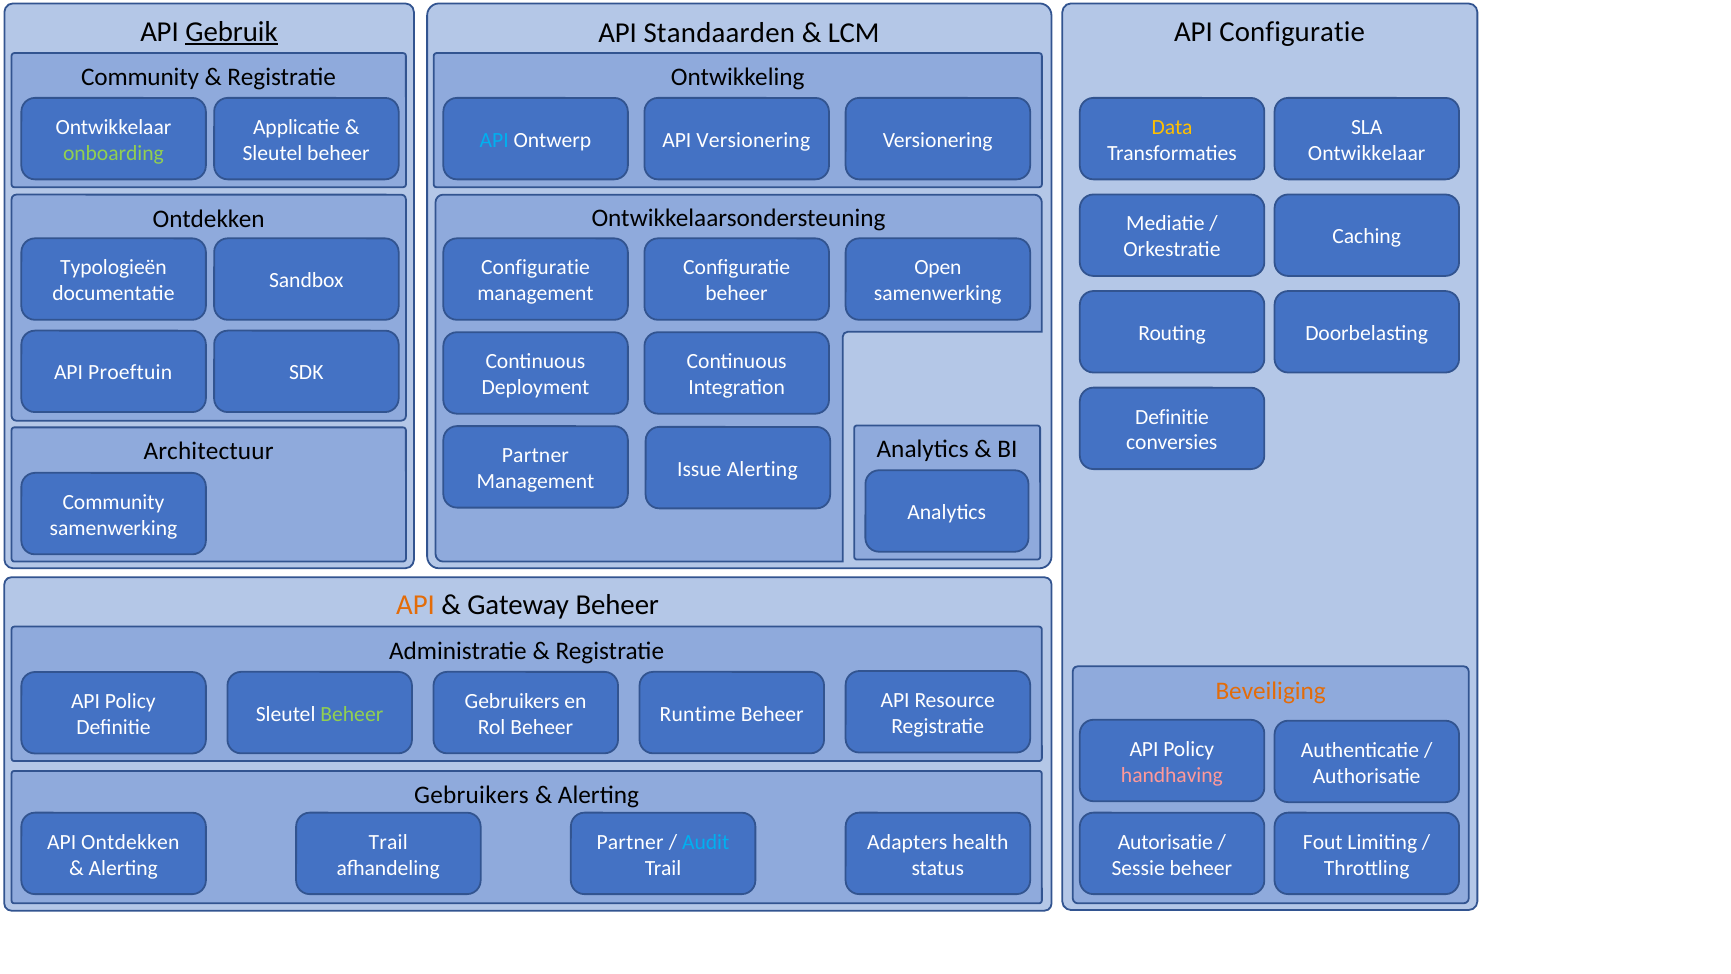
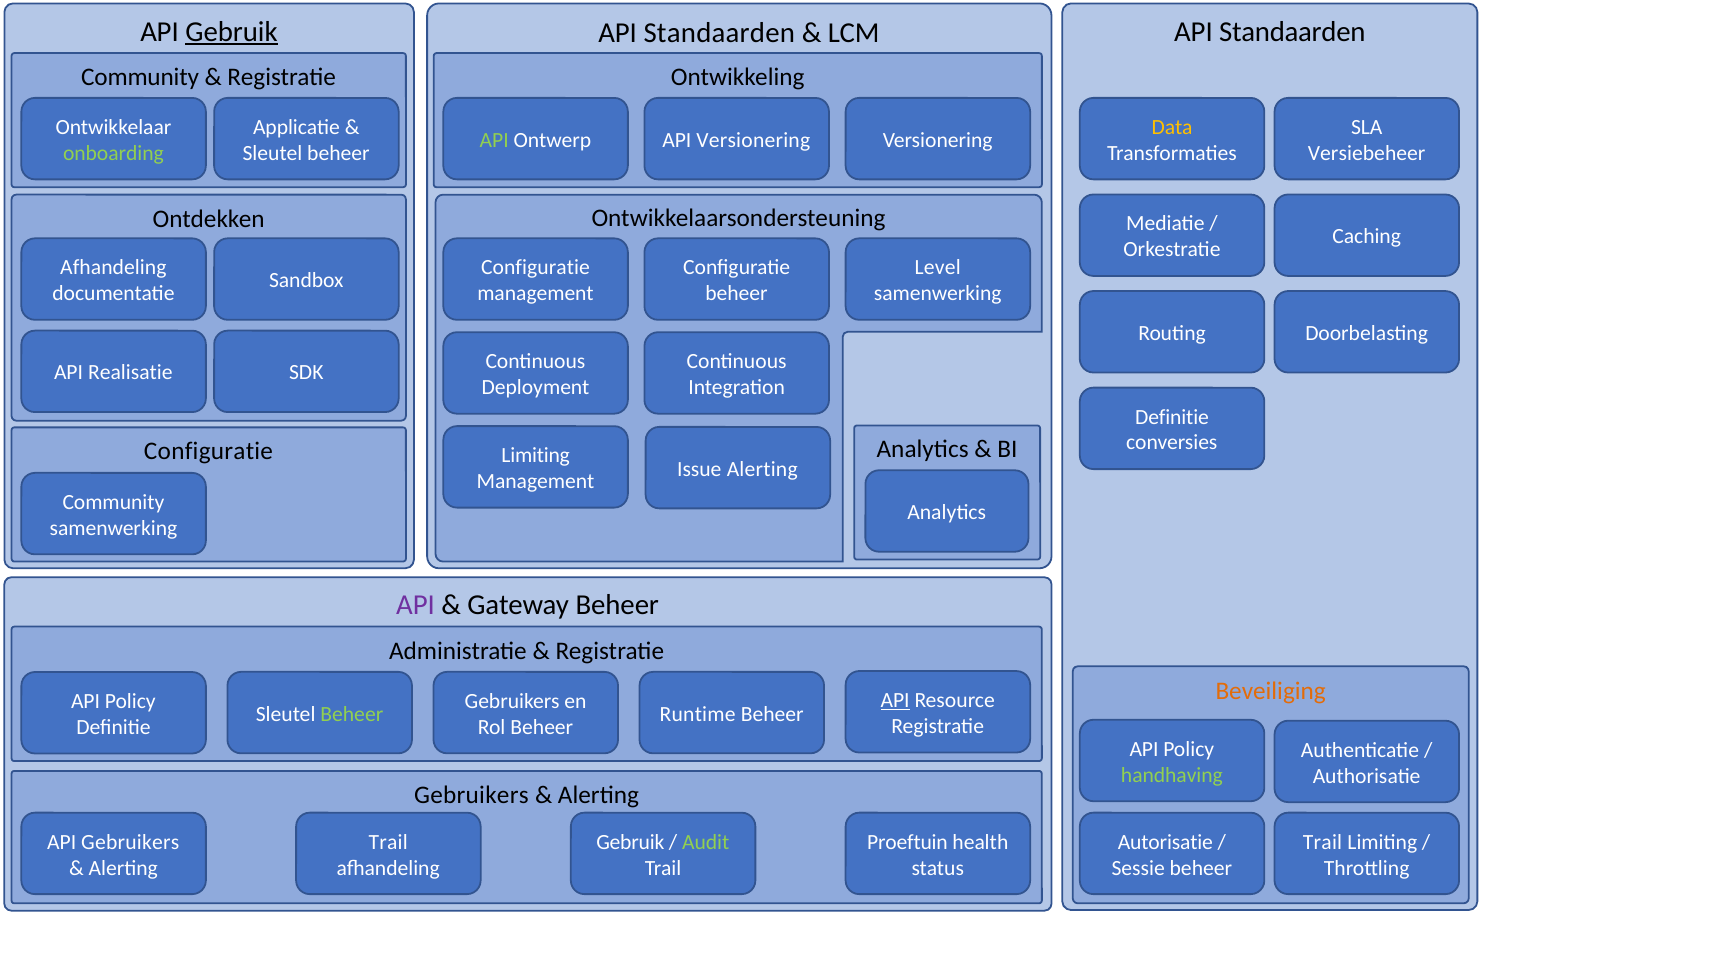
Configuratie: Configuratie -> Standaarden (1292, 32)
API colour: light blue -> light green (494, 140)
Ontwikkelaar: Ontwikkelaar -> Versiebeheer (1367, 153)
Typologieën: Typologieën -> Afhandeling (113, 267)
Open: Open -> Level (938, 267)
Proeftuin: Proeftuin -> Realisatie (130, 373)
Architectuur: Architectuur -> Configuratie (209, 451)
Partner: Partner -> Limiting (536, 455)
API colour: orange -> purple (416, 605)
API underline: none -> present (895, 700)
handhaving colour: pink -> light green (1172, 775)
API Ontdekken: Ontdekken -> Gebruikers (130, 842)
Partner: Partner -> Gebruik (630, 842)
Audit colour: light blue -> light green (706, 842)
Adapters: Adapters -> Proeftuin (907, 842)
Fout: Fout -> Trail (1323, 842)
